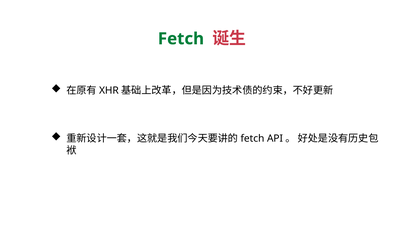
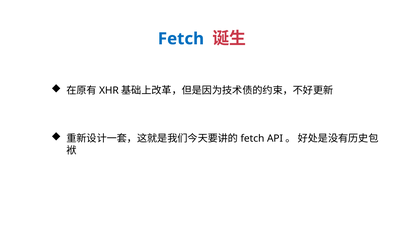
Fetch colour: green -> blue (181, 39)
